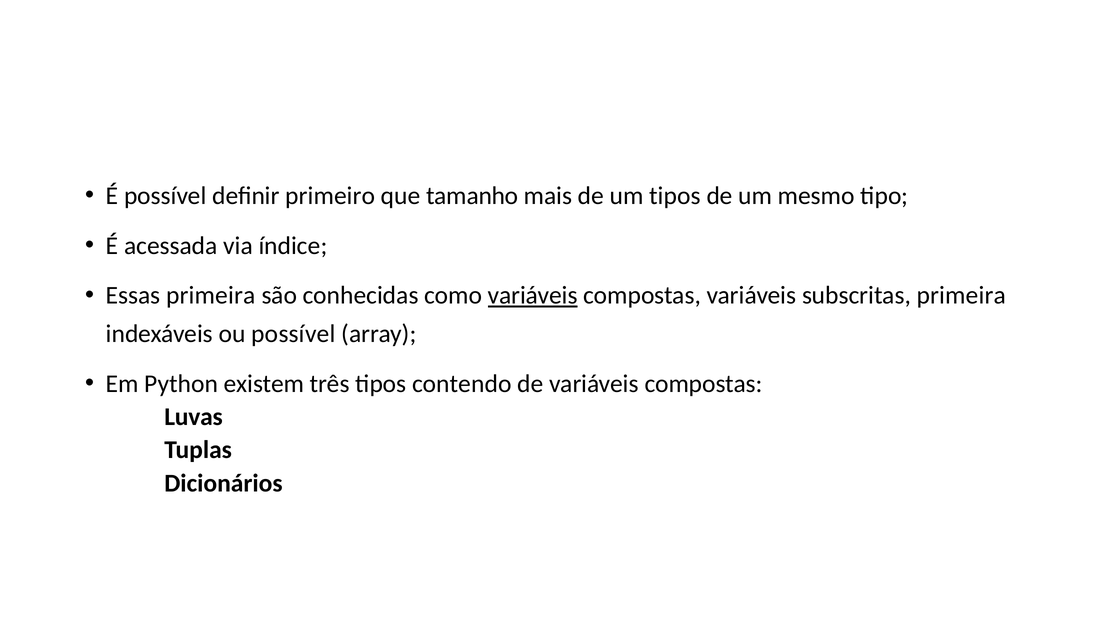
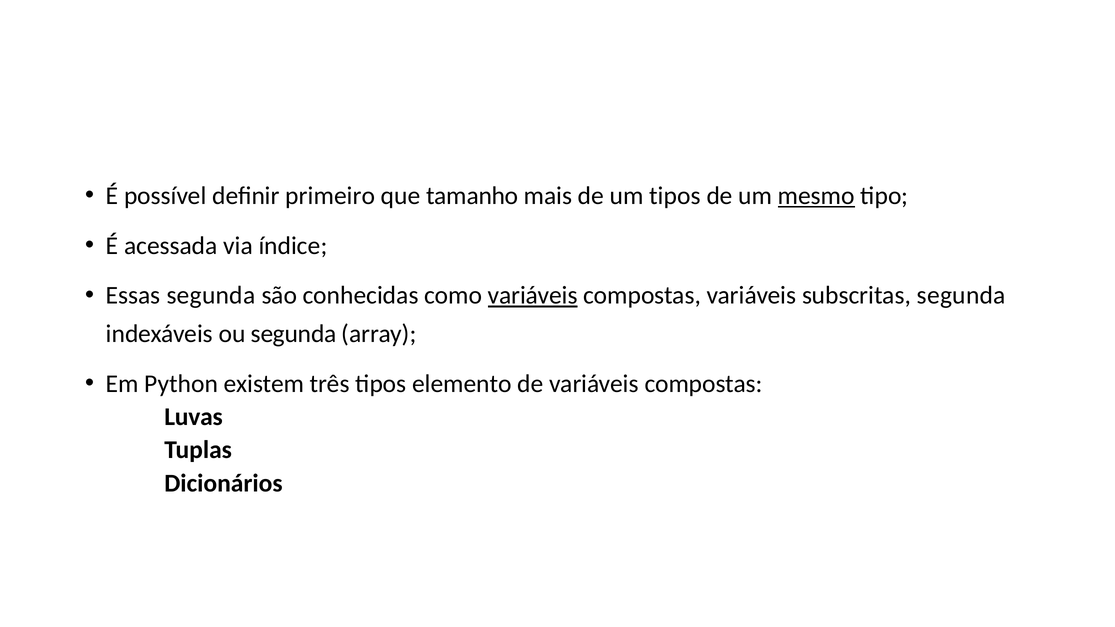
mesmo underline: none -> present (816, 196)
Essas primeira: primeira -> segunda (211, 296)
subscritas primeira: primeira -> segunda (961, 296)
ou possível: possível -> segunda (294, 334)
contendo: contendo -> elemento (462, 384)
